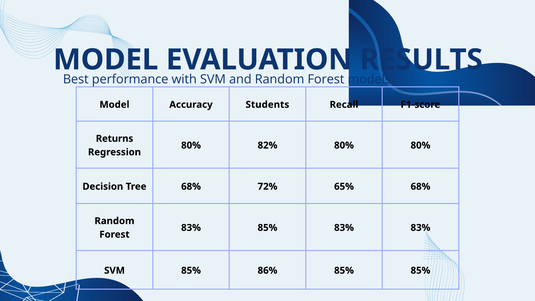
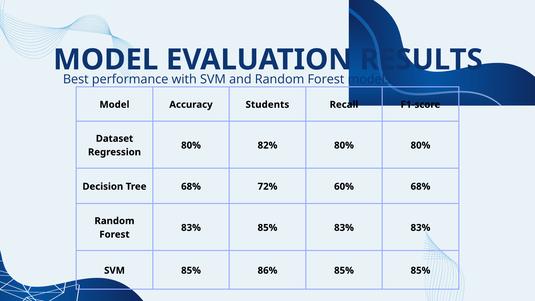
Returns: Returns -> Dataset (115, 139)
65%: 65% -> 60% (344, 186)
